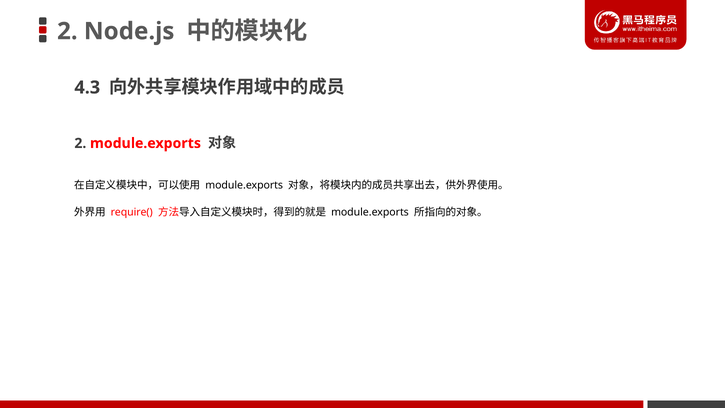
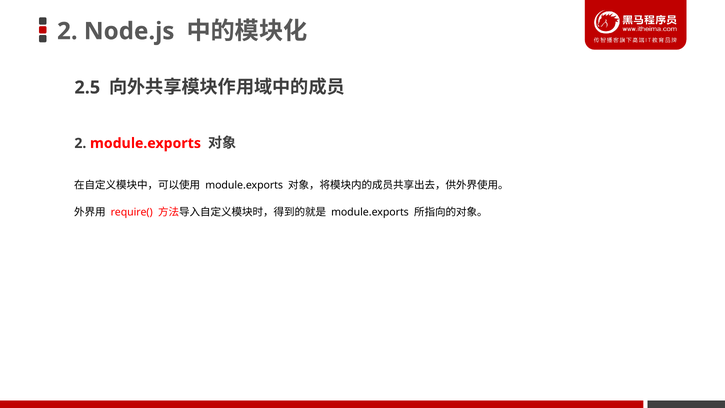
4.3: 4.3 -> 2.5 (87, 87)
